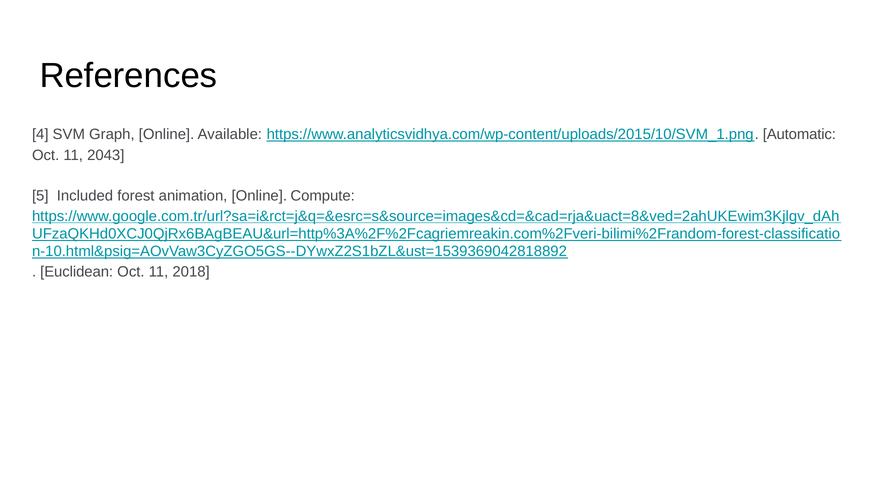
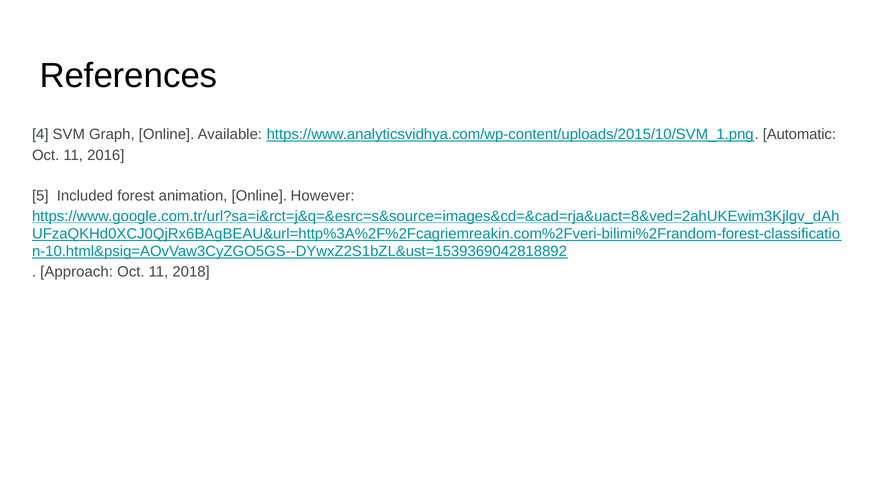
2043: 2043 -> 2016 (106, 155)
Compute: Compute -> However (323, 196)
Euclidean: Euclidean -> Approach (77, 272)
